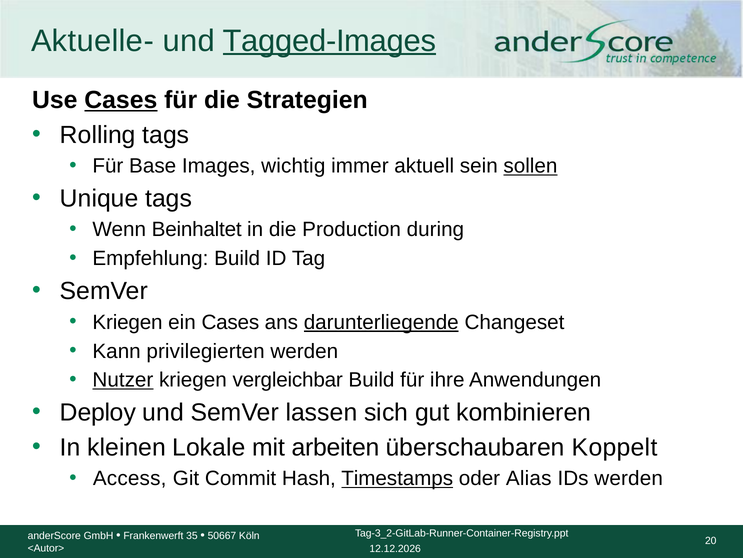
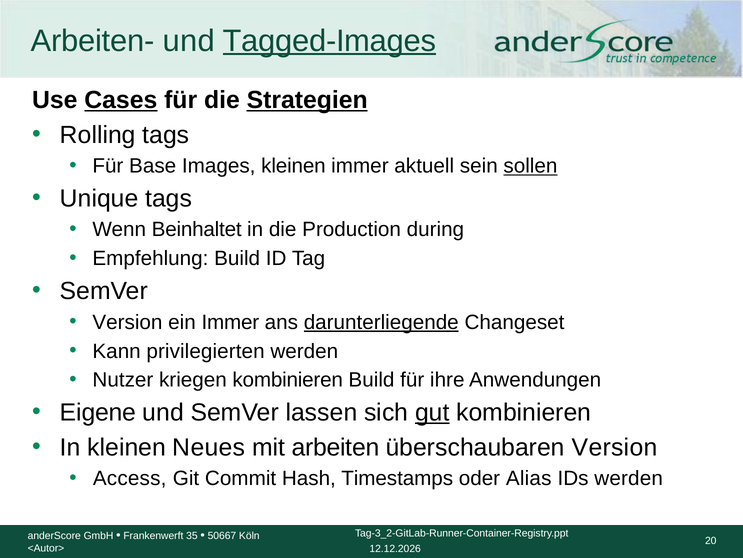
Aktuelle-: Aktuelle- -> Arbeiten- (93, 41)
Strategien underline: none -> present (307, 100)
Images wichtig: wichtig -> kleinen (293, 166)
Kriegen: Kriegen -> Version (127, 322)
ein Cases: Cases -> Immer (230, 322)
Nutzer underline: present -> none (123, 380)
kriegen vergleichbar: vergleichbar -> kombinieren (288, 380)
Deploy: Deploy -> Eigene (98, 412)
gut underline: none -> present (432, 412)
Lokale: Lokale -> Neues (209, 447)
überschaubaren Koppelt: Koppelt -> Version (615, 447)
Timestamps underline: present -> none (397, 478)
